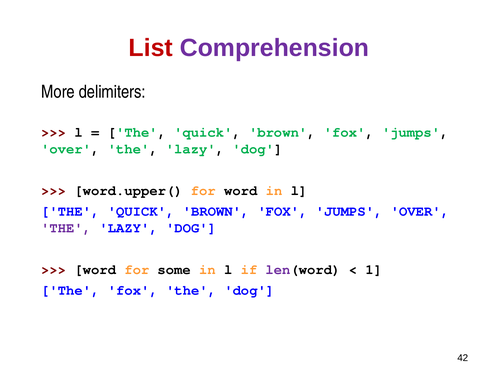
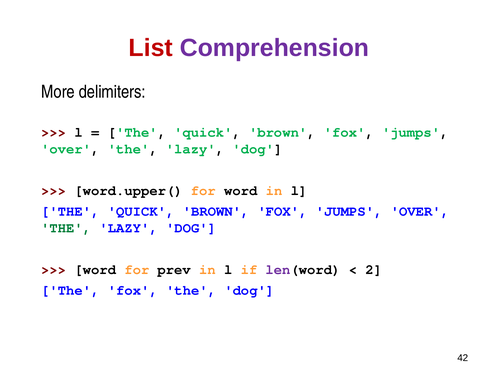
THE colour: purple -> green (66, 228)
some: some -> prev (174, 269)
1: 1 -> 2 (374, 269)
